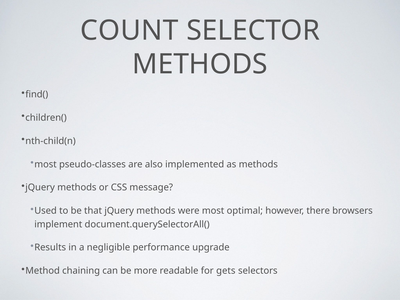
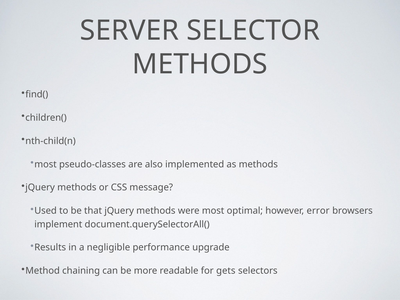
COUNT: COUNT -> SERVER (129, 30)
there: there -> error (318, 211)
